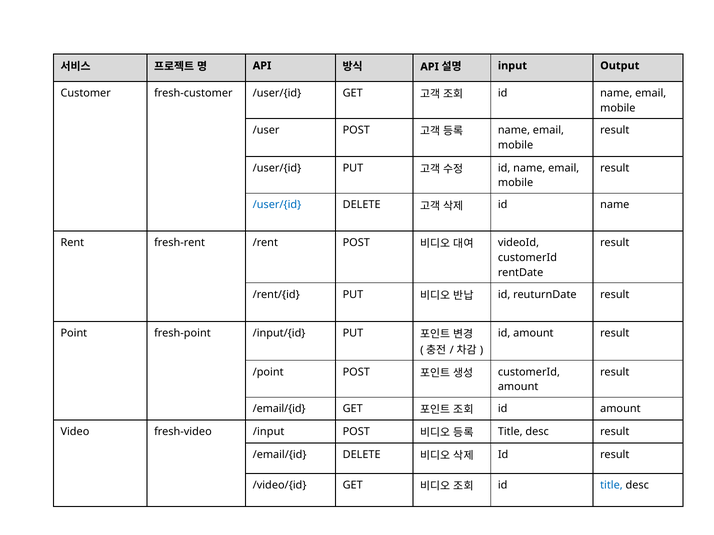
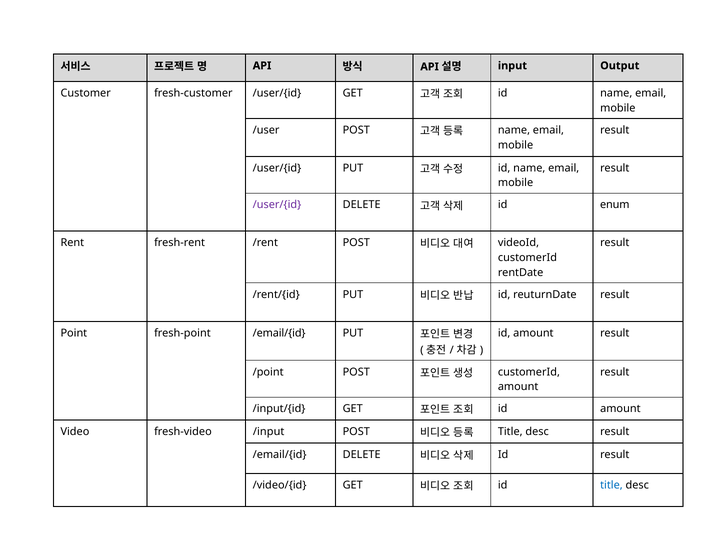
/user/{id colour: blue -> purple (277, 205)
name: name -> enum (615, 205)
fresh-point /input/{id: /input/{id -> /email/{id (279, 333)
/email/{id: /email/{id -> /input/{id (279, 409)
